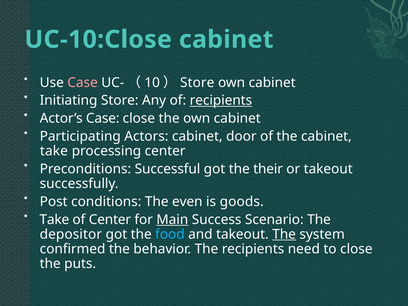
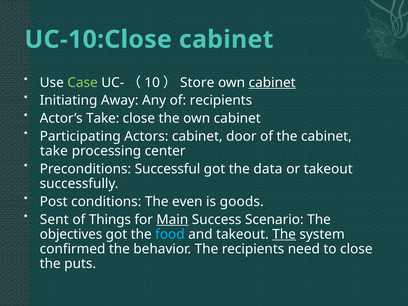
Case colour: pink -> light green (83, 83)
cabinet underline: none -> present (272, 83)
Initiating Store: Store -> Away (120, 100)
recipients underline: present -> none (221, 100)
Actor’s Case: Case -> Take (103, 118)
their: their -> data (268, 169)
Take: Take -> Sent (54, 220)
of Center: Center -> Things (110, 220)
depositor: depositor -> objectives (71, 234)
